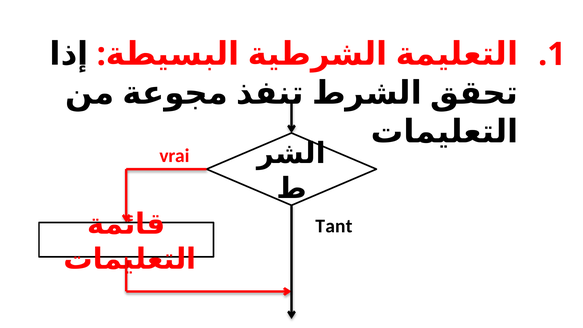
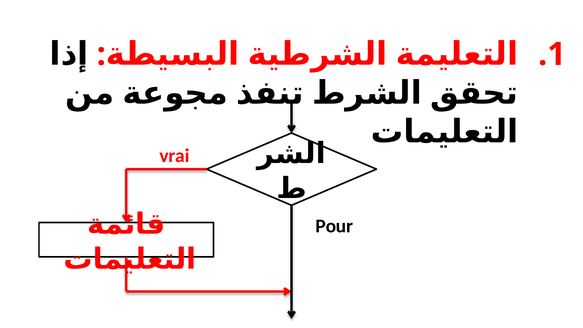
Tant: Tant -> Pour (334, 226)
